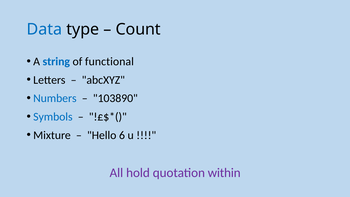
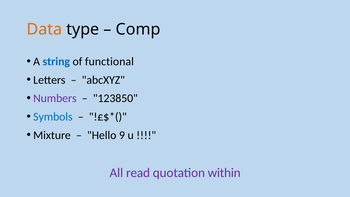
Data colour: blue -> orange (44, 29)
Count: Count -> Comp (138, 29)
Numbers colour: blue -> purple (55, 98)
103890: 103890 -> 123850 (115, 98)
6: 6 -> 9 (122, 135)
hold: hold -> read (138, 173)
